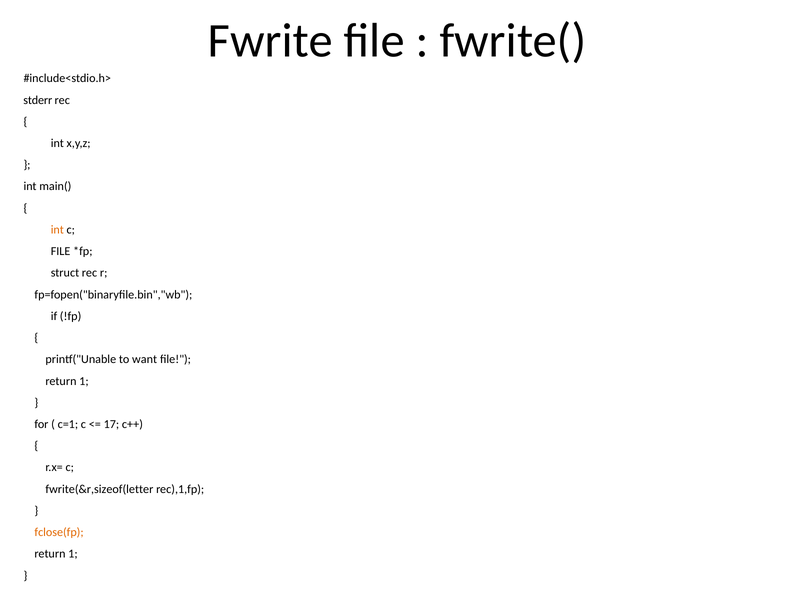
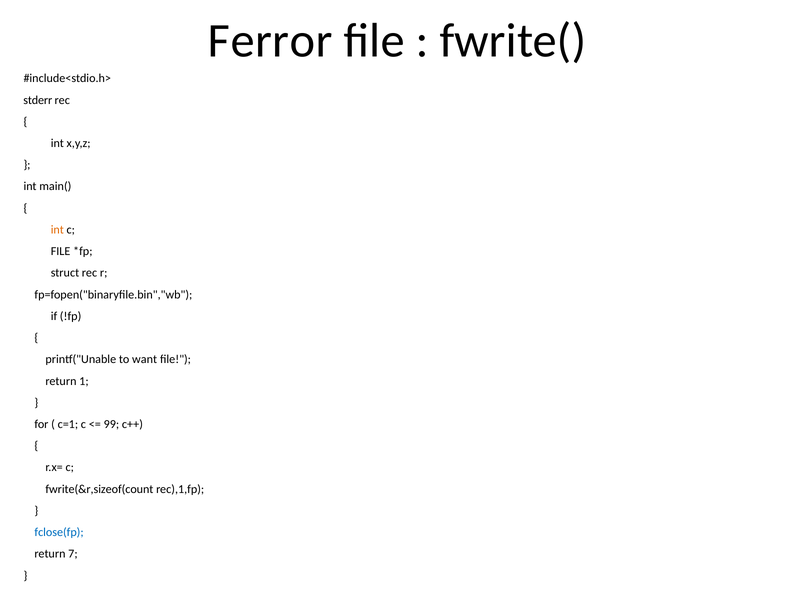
Fwrite: Fwrite -> Ferror (270, 41)
17: 17 -> 99 (111, 424)
fwrite(&r,sizeof(letter: fwrite(&r,sizeof(letter -> fwrite(&r,sizeof(count (99, 489)
fclose(fp colour: orange -> blue (59, 532)
1: 1 -> 7 (73, 554)
